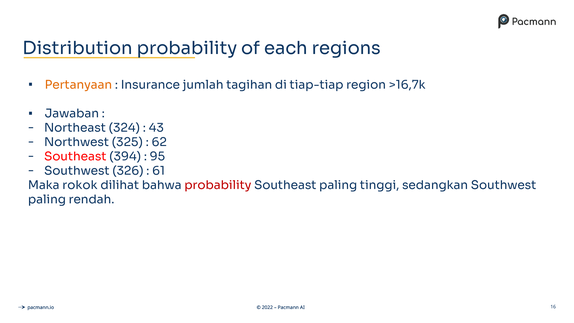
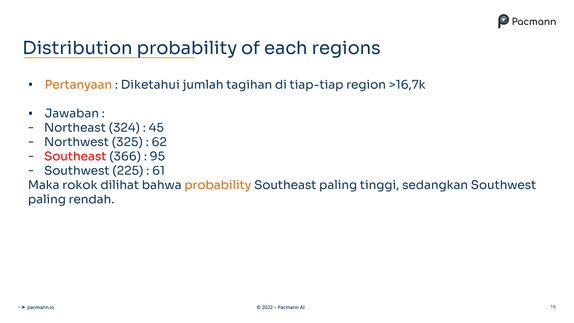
Insurance: Insurance -> Diketahui (150, 85)
43: 43 -> 45 (156, 128)
394: 394 -> 366 (125, 157)
326: 326 -> 225 (128, 171)
probability colour: red -> orange (218, 185)
